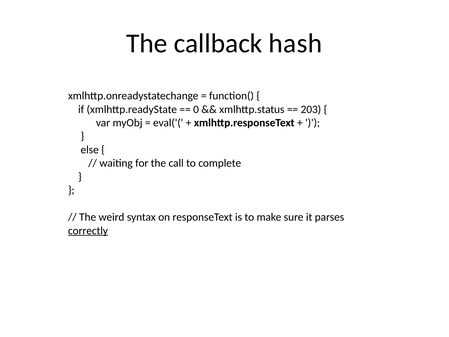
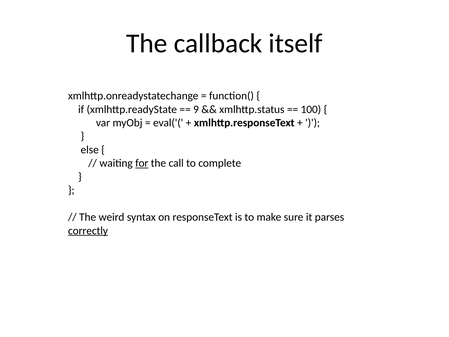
hash: hash -> itself (296, 43)
0: 0 -> 9 (196, 109)
203: 203 -> 100 (311, 109)
for underline: none -> present (142, 163)
